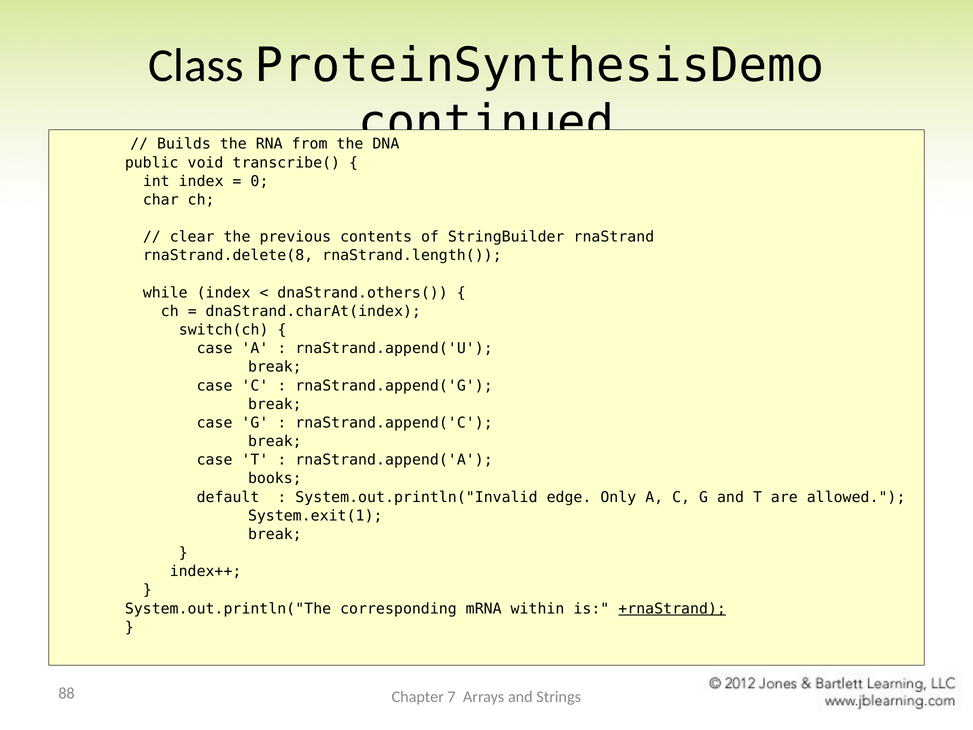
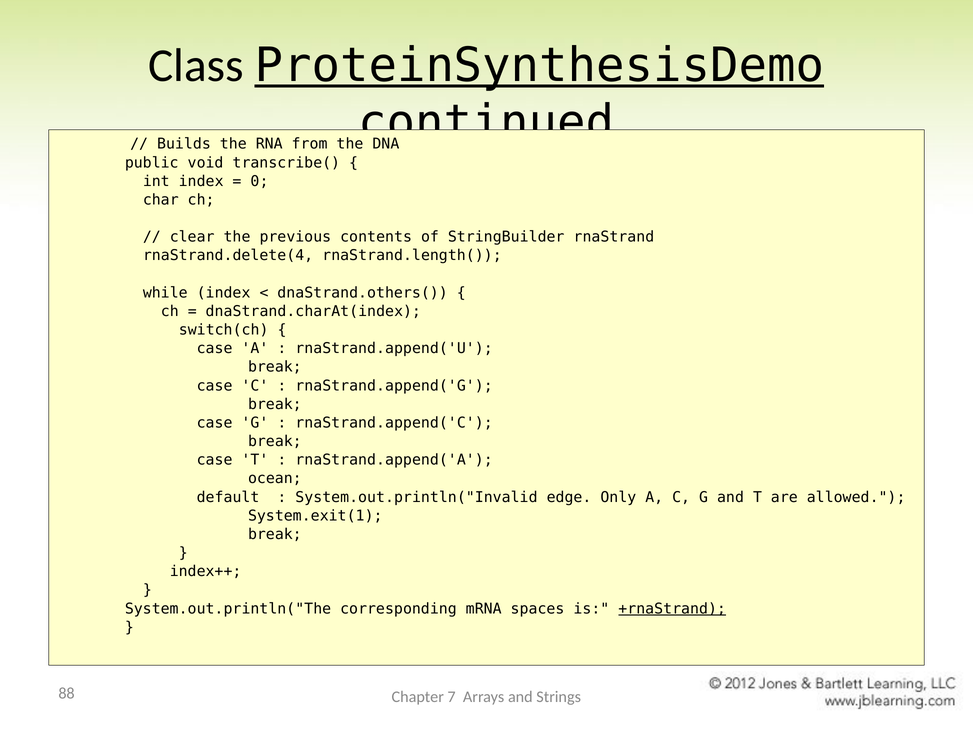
ProteinSynthesisDemo underline: none -> present (539, 66)
rnaStrand.delete(8: rnaStrand.delete(8 -> rnaStrand.delete(4 (228, 255)
books: books -> ocean (275, 478)
within: within -> spaces (538, 608)
